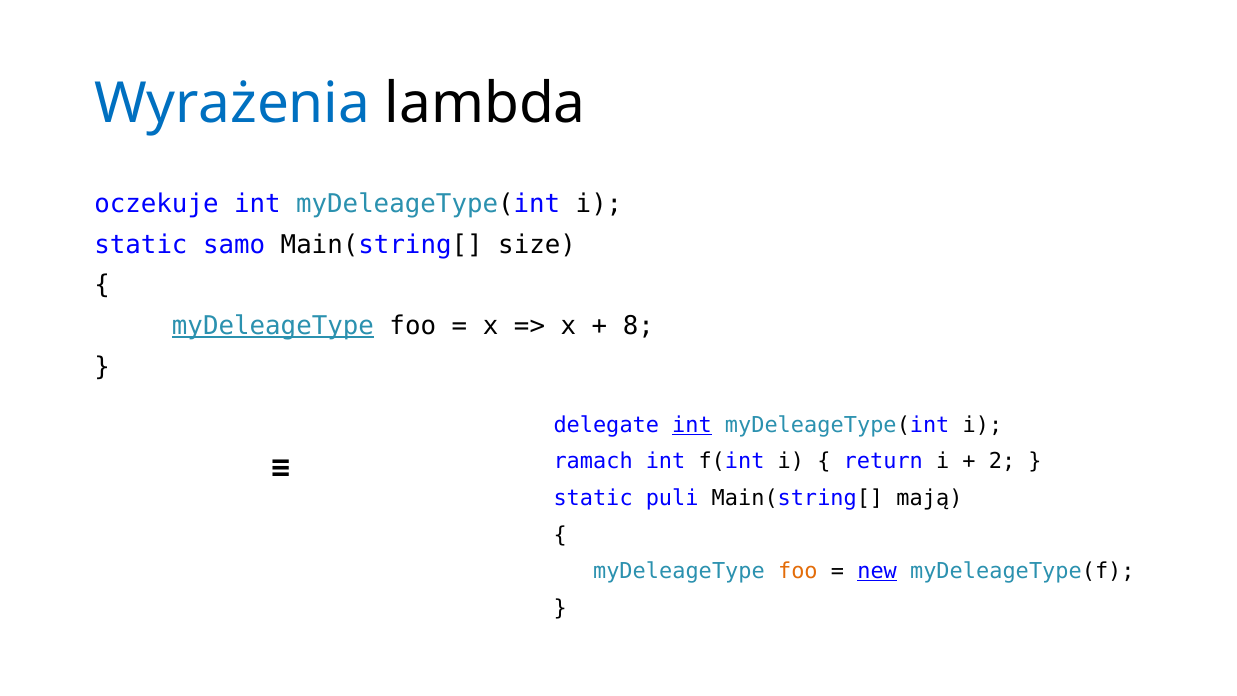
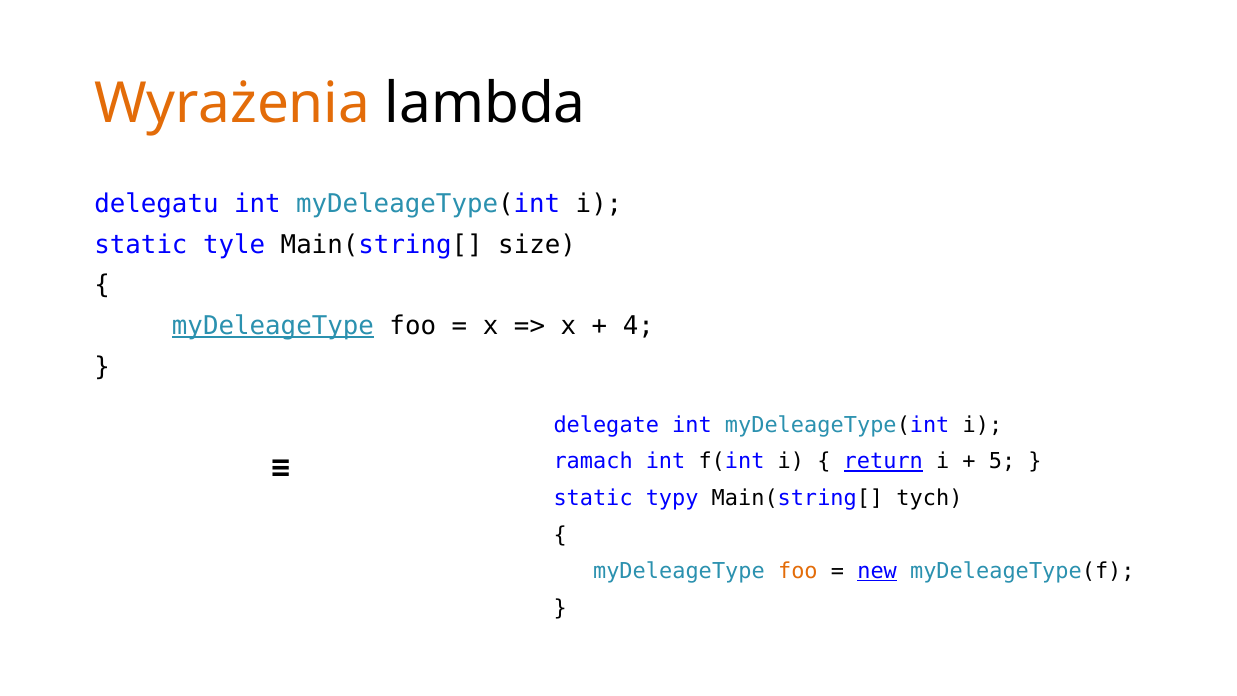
Wyrażenia colour: blue -> orange (232, 104)
oczekuje: oczekuje -> delegatu (156, 204)
samo: samo -> tyle (234, 244)
8: 8 -> 4 (638, 326)
int underline: present -> none (692, 425)
return underline: none -> present (883, 462)
2: 2 -> 5 (1002, 462)
puli: puli -> typy (672, 498)
mają: mają -> tych (929, 498)
